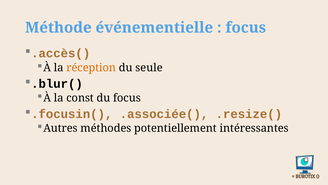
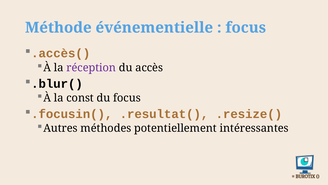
réception colour: orange -> purple (91, 68)
seule: seule -> accès (149, 68)
.associée(: .associée( -> .resultat( (164, 114)
